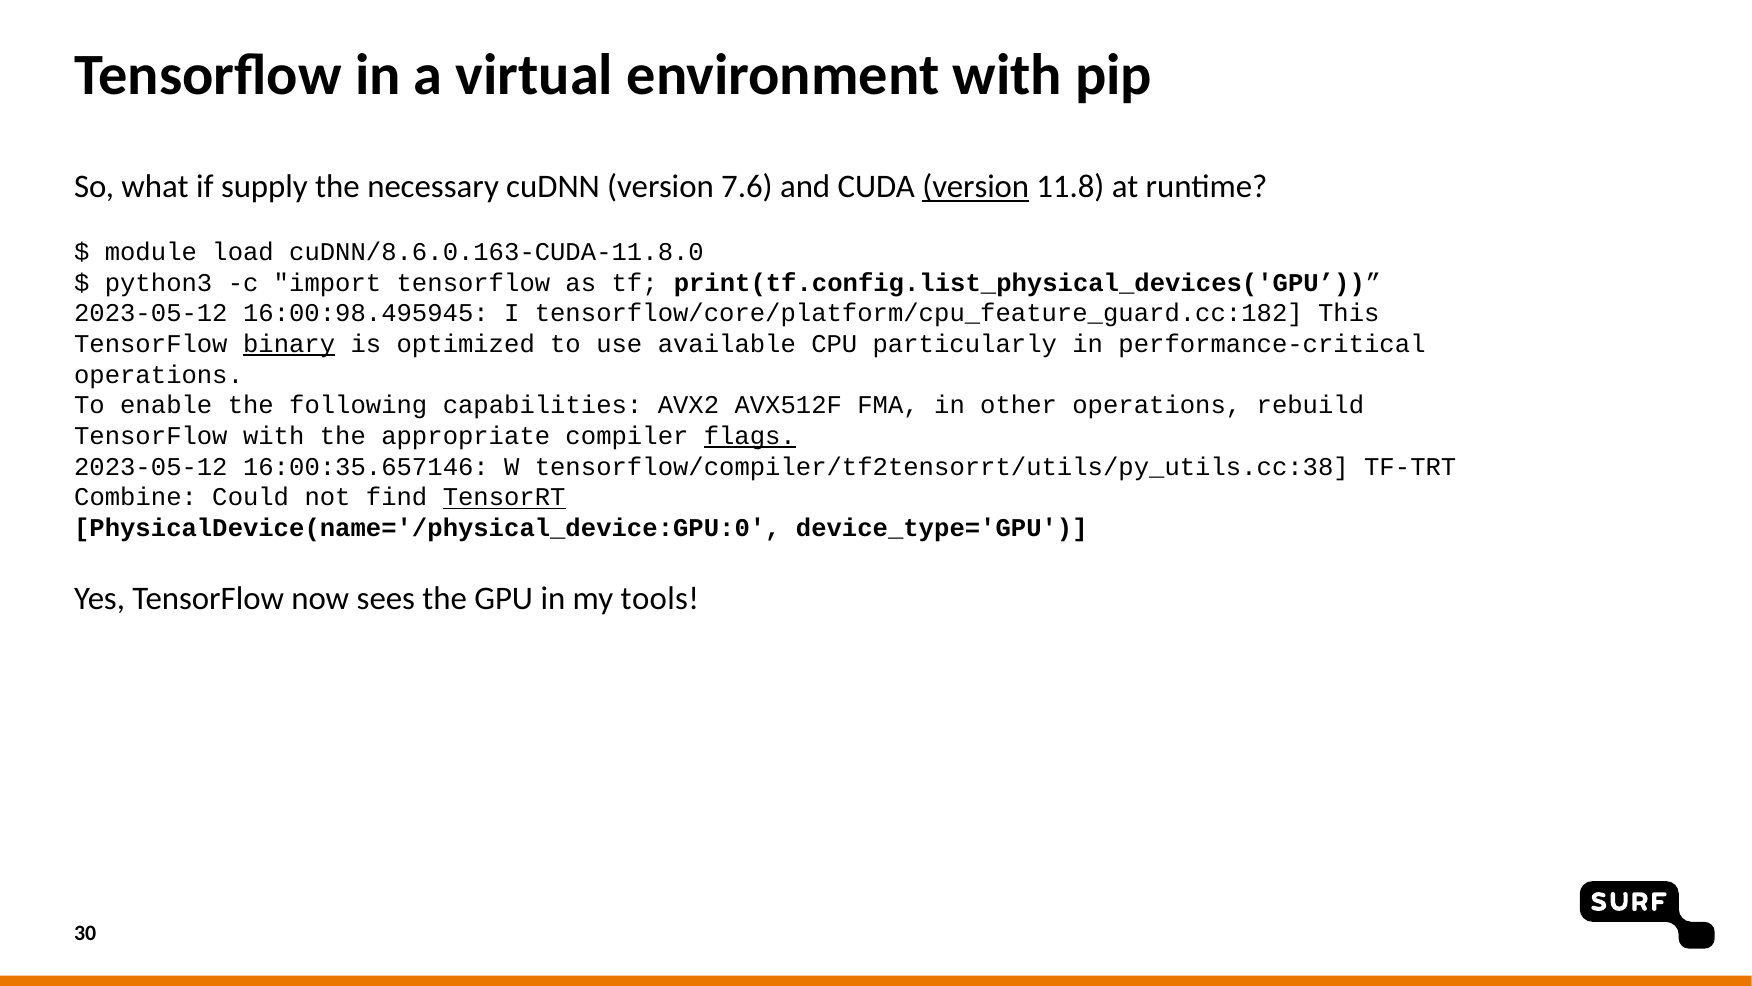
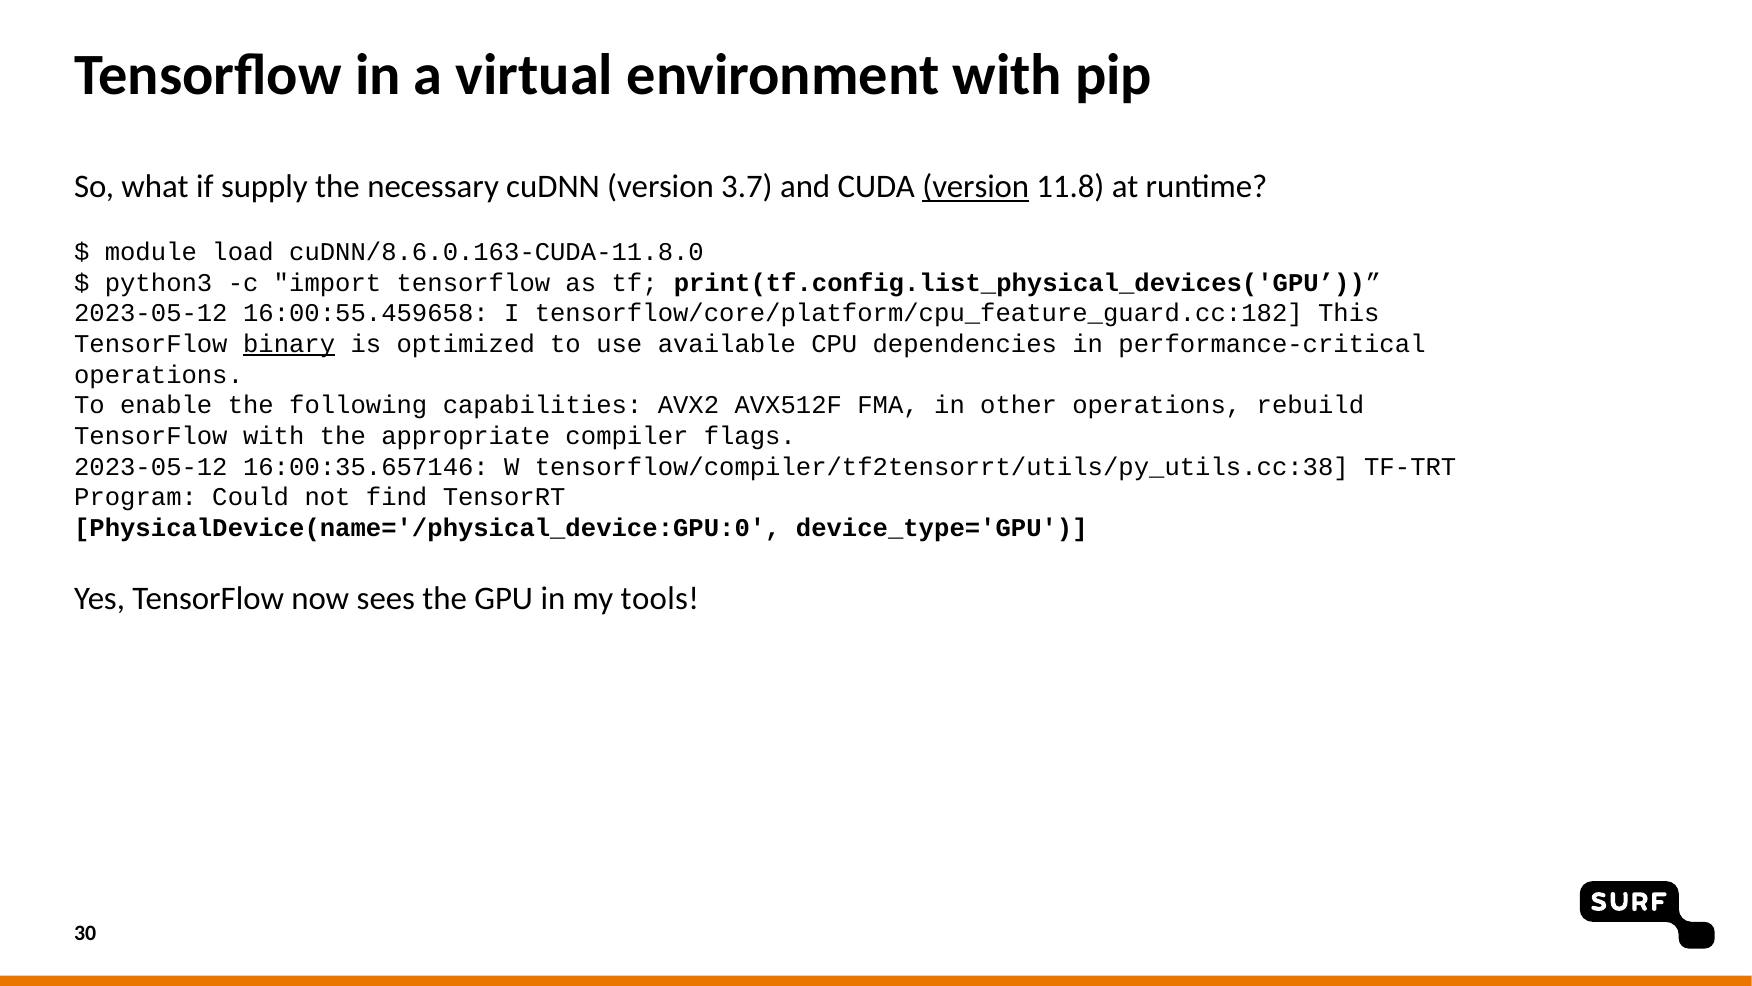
7.6: 7.6 -> 3.7 (747, 187)
16:00:98.495945: 16:00:98.495945 -> 16:00:55.459658 (366, 313)
particularly: particularly -> dependencies (965, 344)
flags underline: present -> none (750, 436)
Combine: Combine -> Program (136, 497)
TensorRT underline: present -> none (504, 497)
